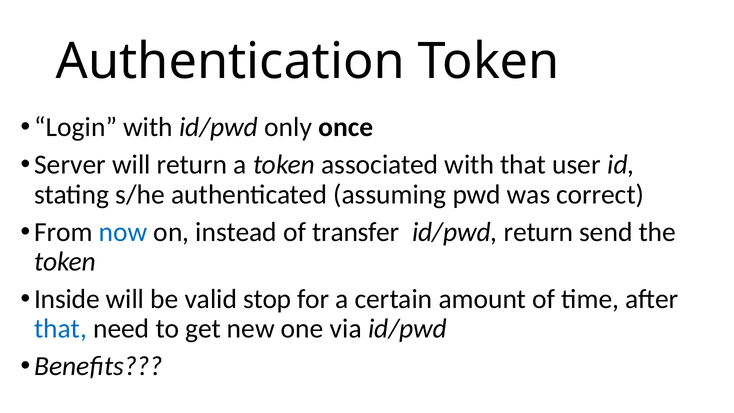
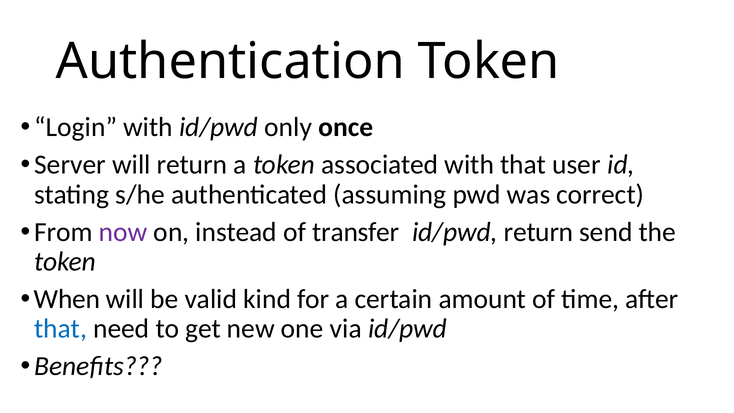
now colour: blue -> purple (123, 232)
Inside: Inside -> When (67, 299)
stop: stop -> kind (267, 299)
